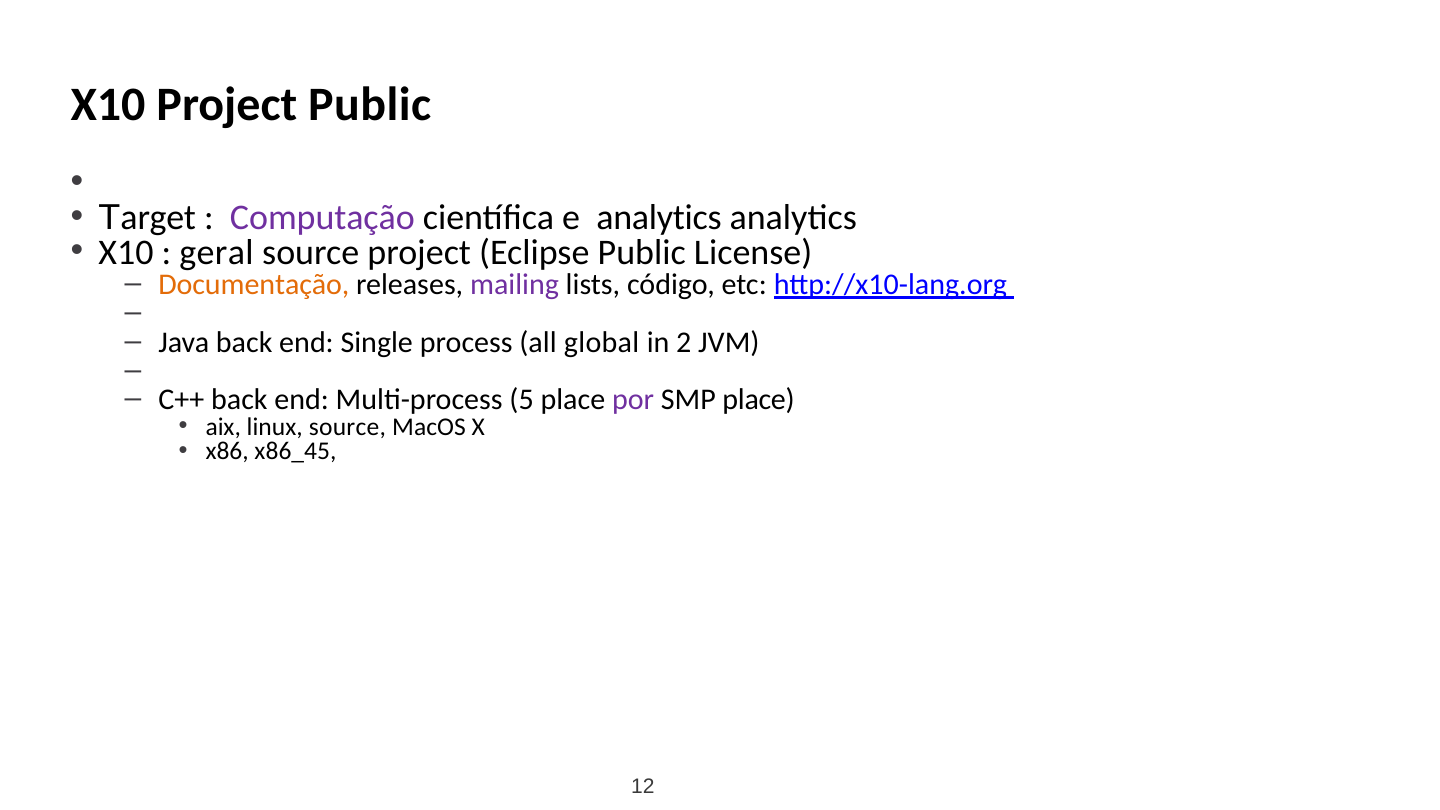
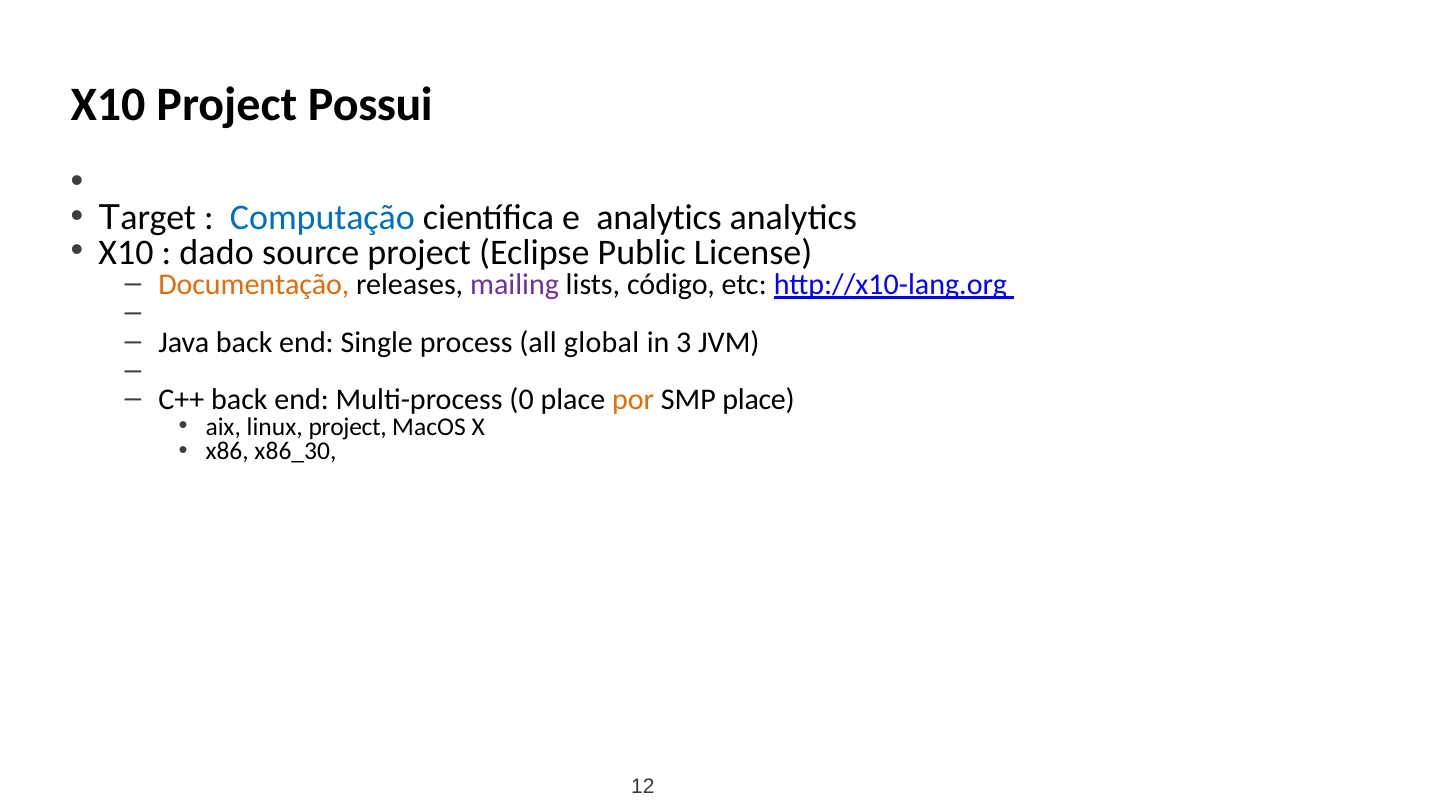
Project Public: Public -> Possui (370, 104)
Computação colour: purple -> blue (322, 218)
geral: geral -> dado (217, 252)
2: 2 -> 3 (684, 342)
5: 5 -> 0 (522, 400)
por colour: purple -> orange (633, 400)
linux source: source -> project (348, 427)
x86_45: x86_45 -> x86_30 (295, 451)
